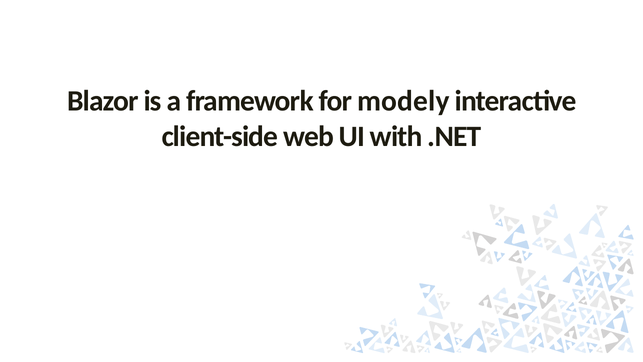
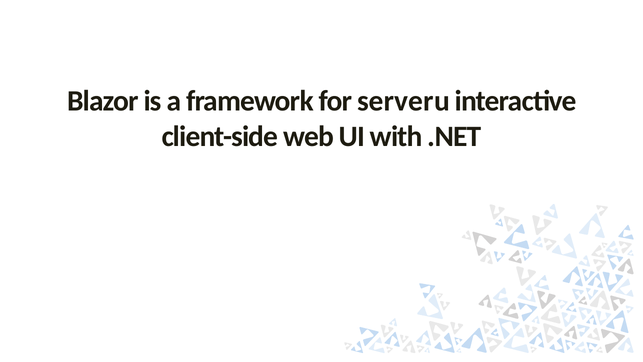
modely: modely -> serveru (403, 101)
